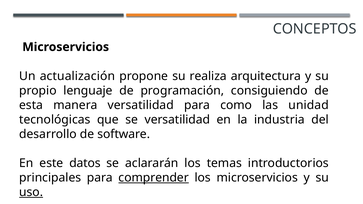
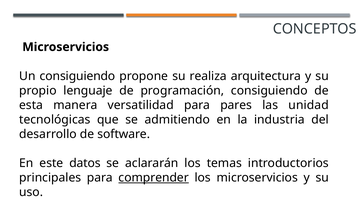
Un actualización: actualización -> consiguiendo (78, 76)
como: como -> pares (236, 105)
se versatilidad: versatilidad -> admitiendo (177, 120)
uso underline: present -> none (31, 192)
